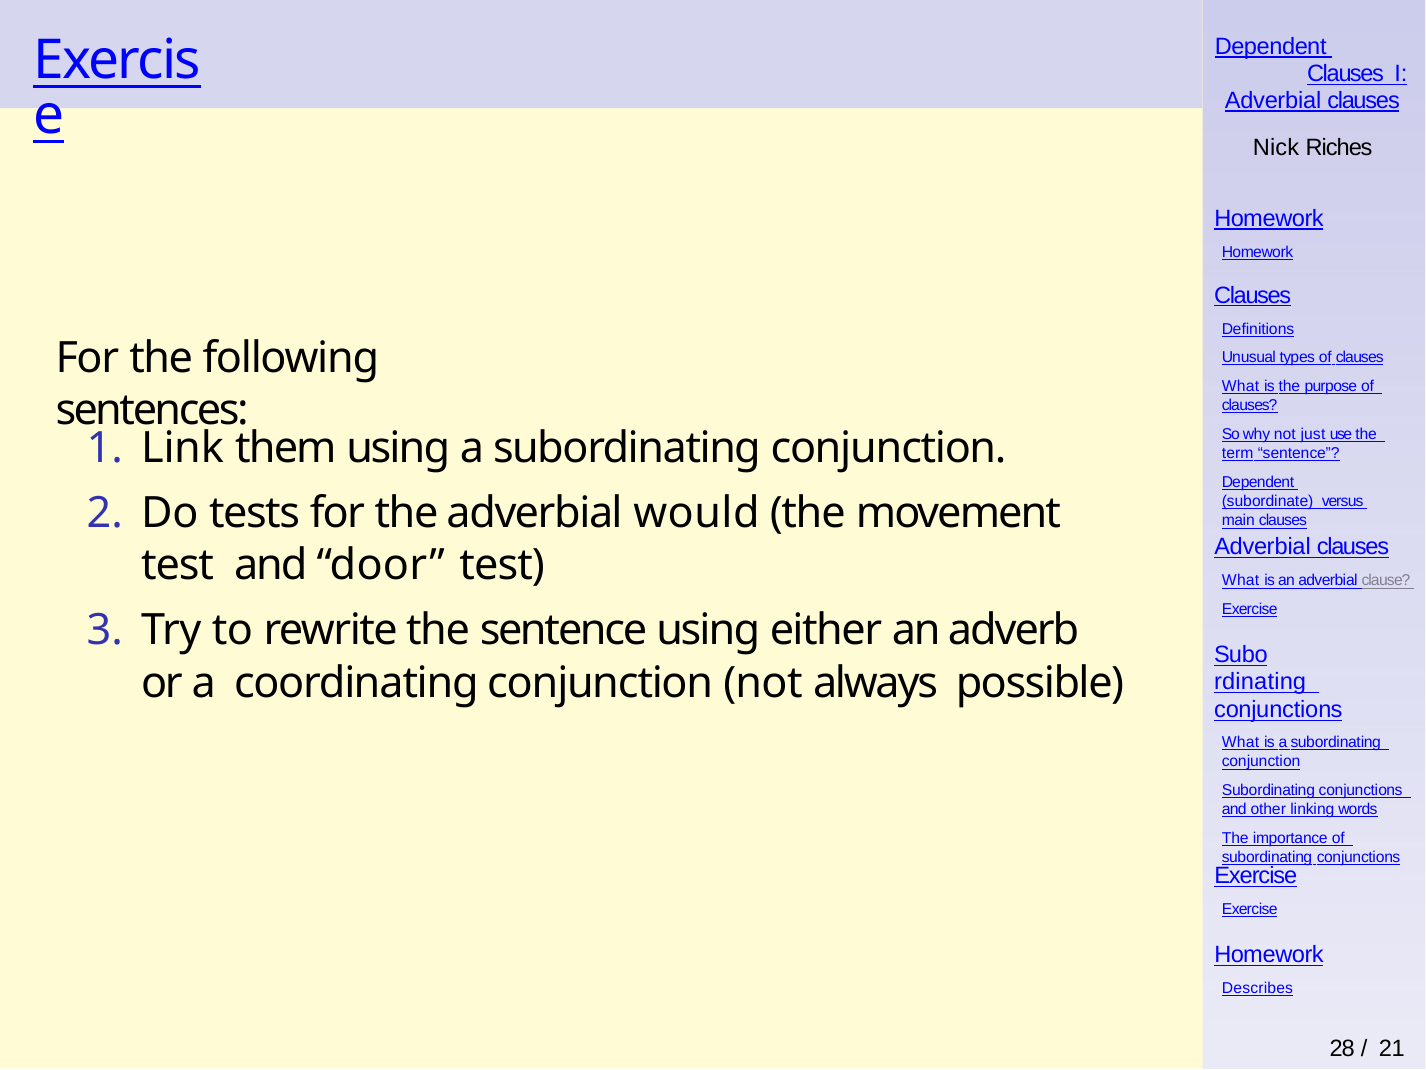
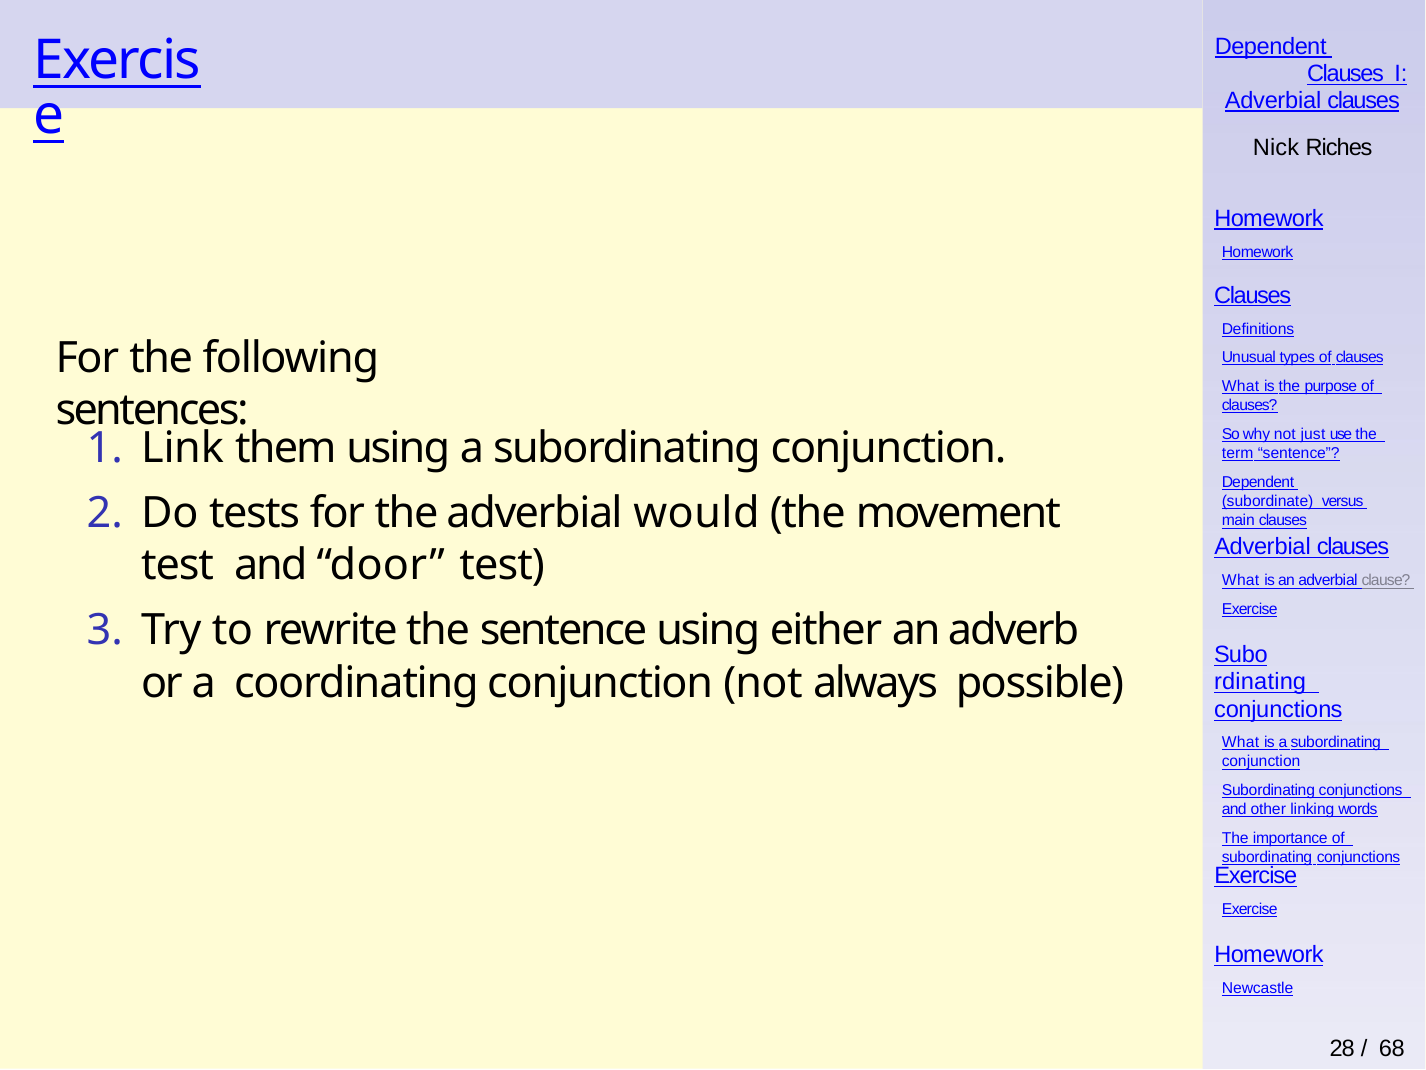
Describes: Describes -> Newcastle (1258, 989)
21: 21 -> 68 (1392, 1050)
